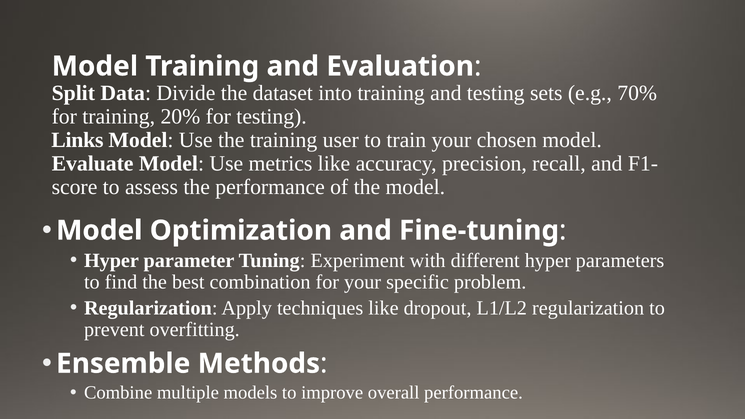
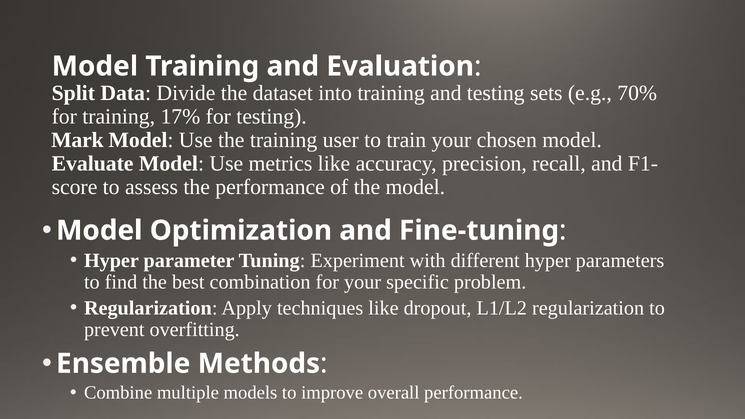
20%: 20% -> 17% (180, 117)
Links: Links -> Mark (77, 140)
